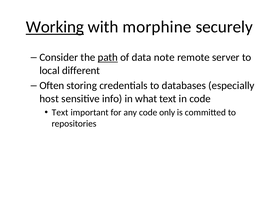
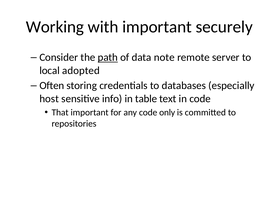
Working underline: present -> none (55, 27)
with morphine: morphine -> important (157, 27)
different: different -> adopted (81, 71)
what: what -> table (146, 99)
Text: Text -> That (60, 113)
